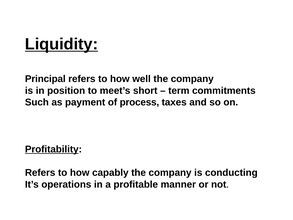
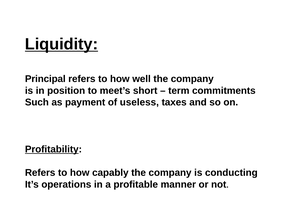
process: process -> useless (139, 102)
